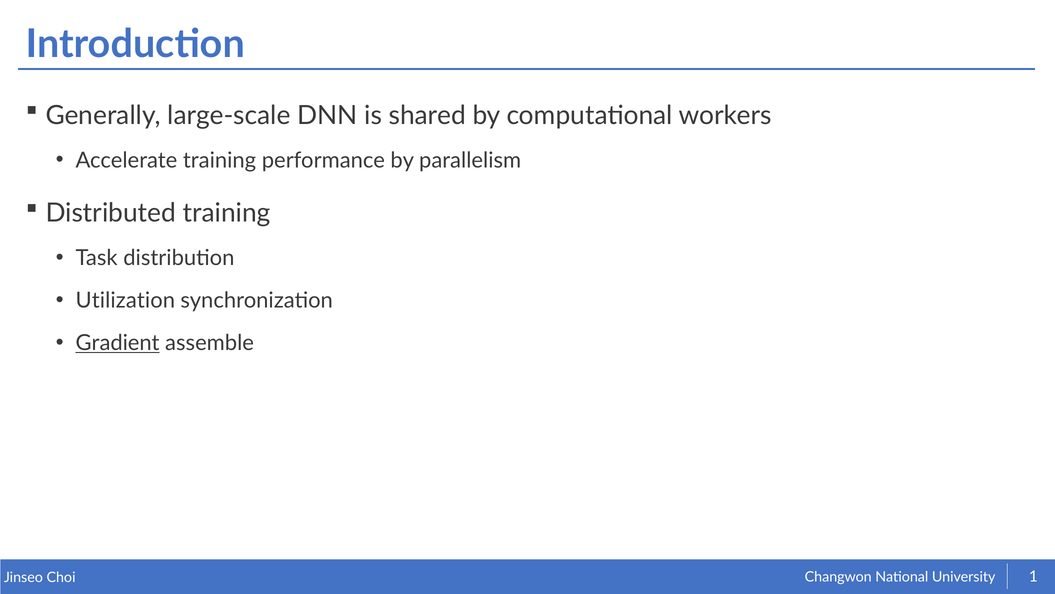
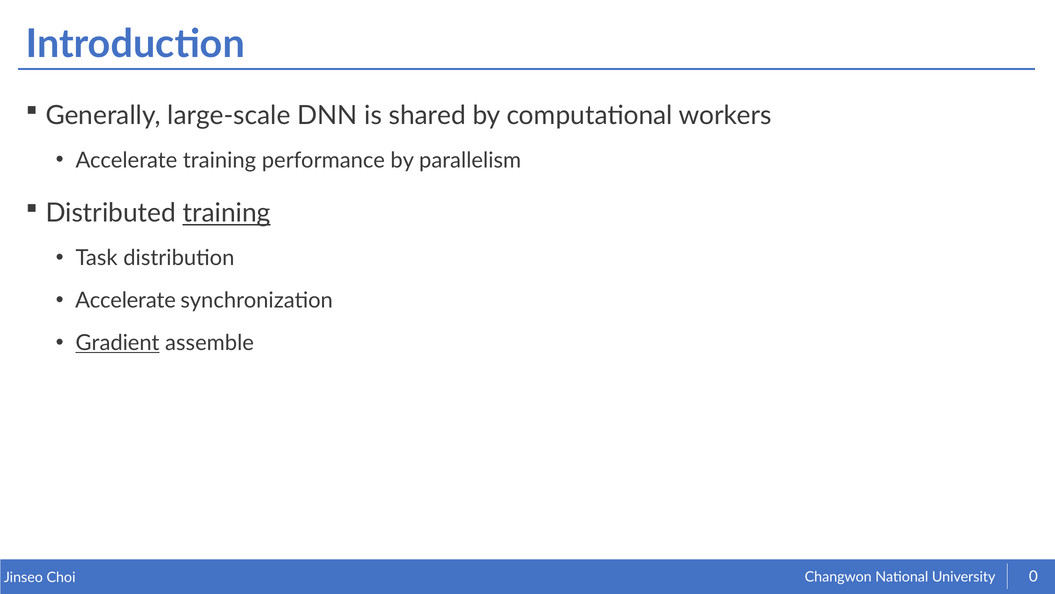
training underline: none -> present (227, 213)
Utilization: Utilization -> Accelerate (126, 300)
1: 1 -> 0 (1033, 576)
